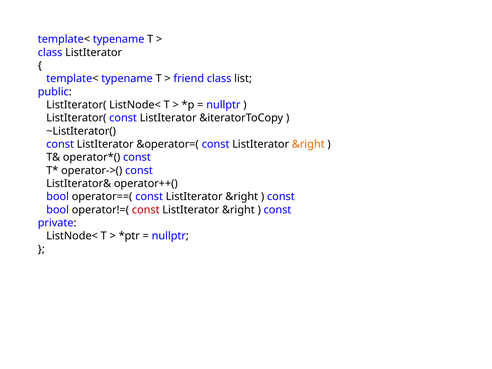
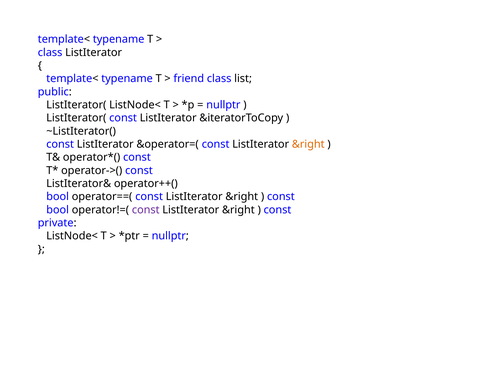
const colour: red -> purple (146, 210)
